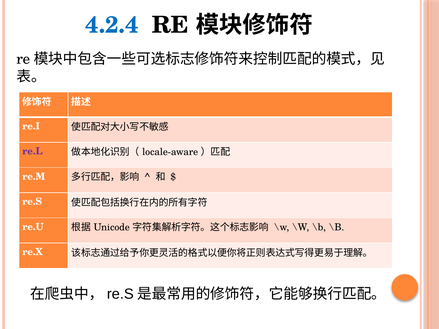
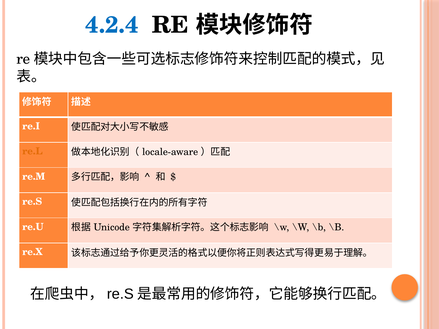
re.L colour: purple -> orange (32, 152)
